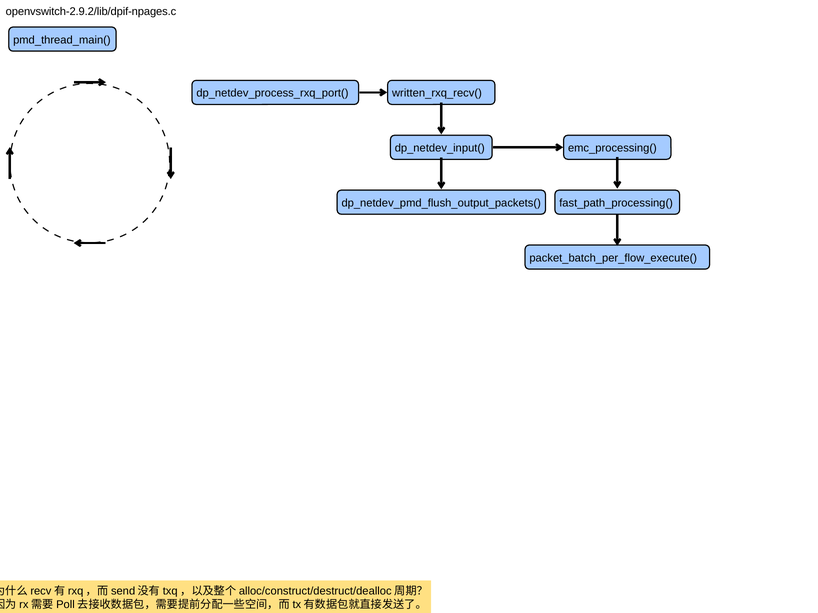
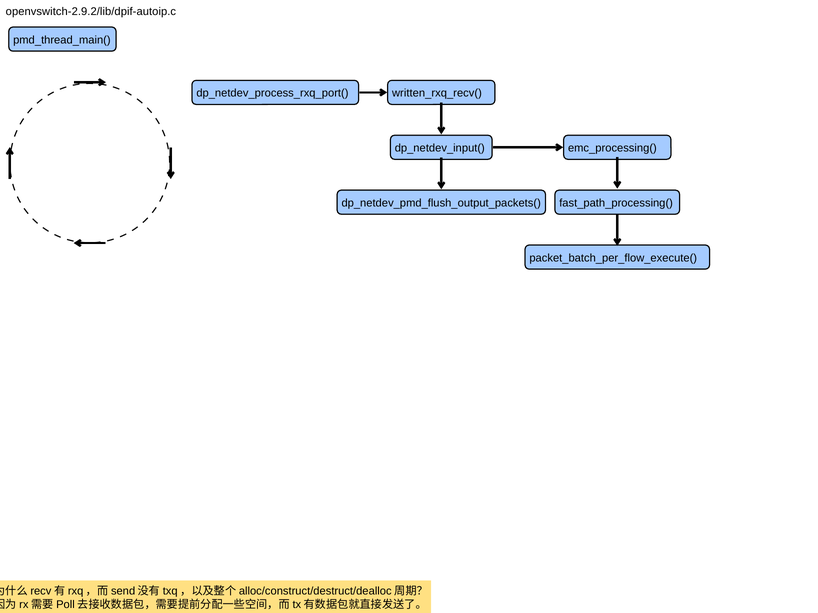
openvswitch-2.9.2/lib/dpif-npages.c: openvswitch-2.9.2/lib/dpif-npages.c -> openvswitch-2.9.2/lib/dpif-autoip.c (91, 11)
